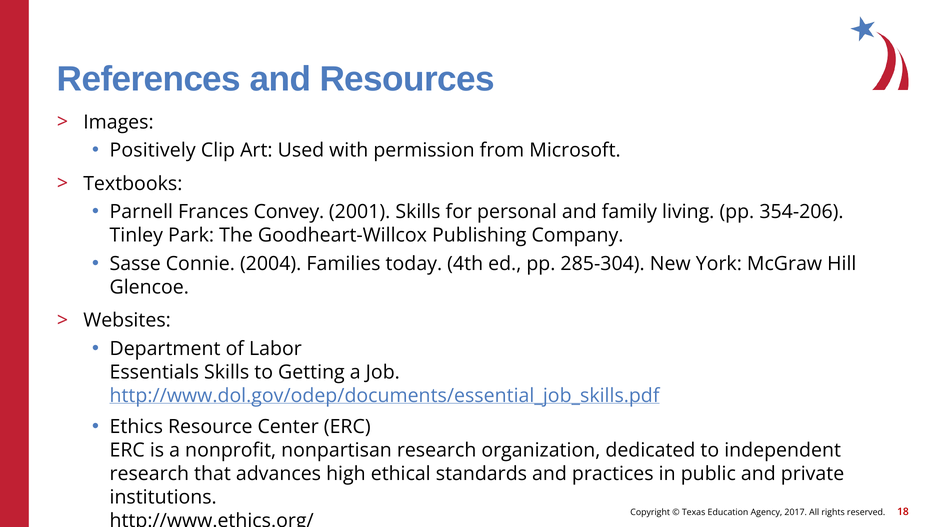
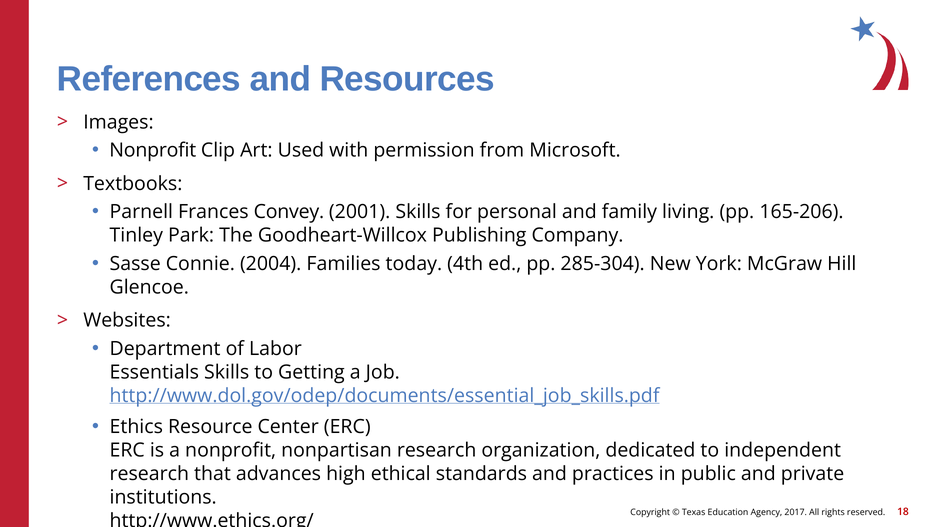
Positively: Positively -> Nonprofit (153, 151)
354-206: 354-206 -> 165-206 (801, 212)
